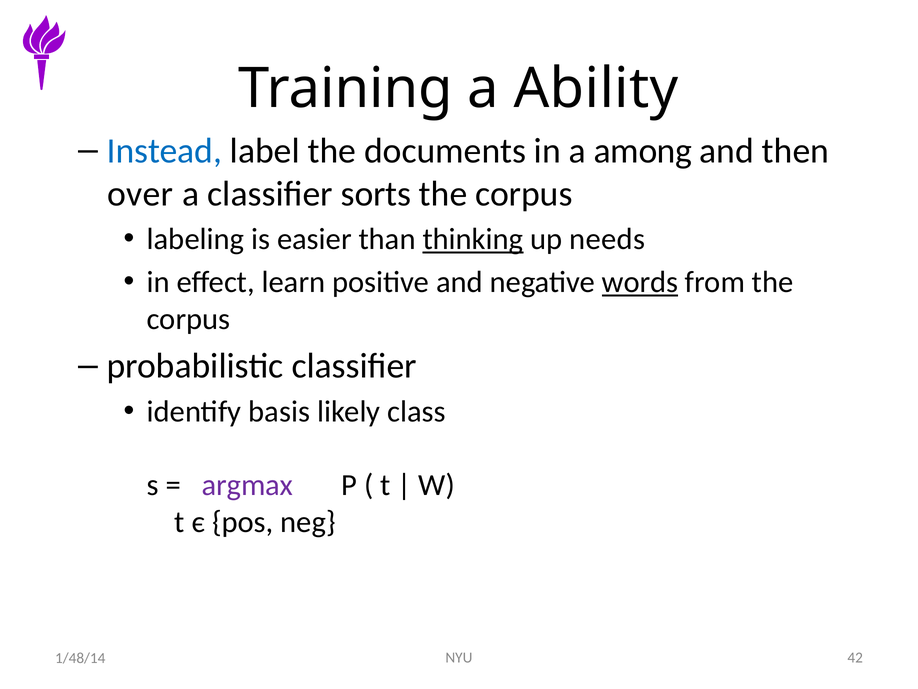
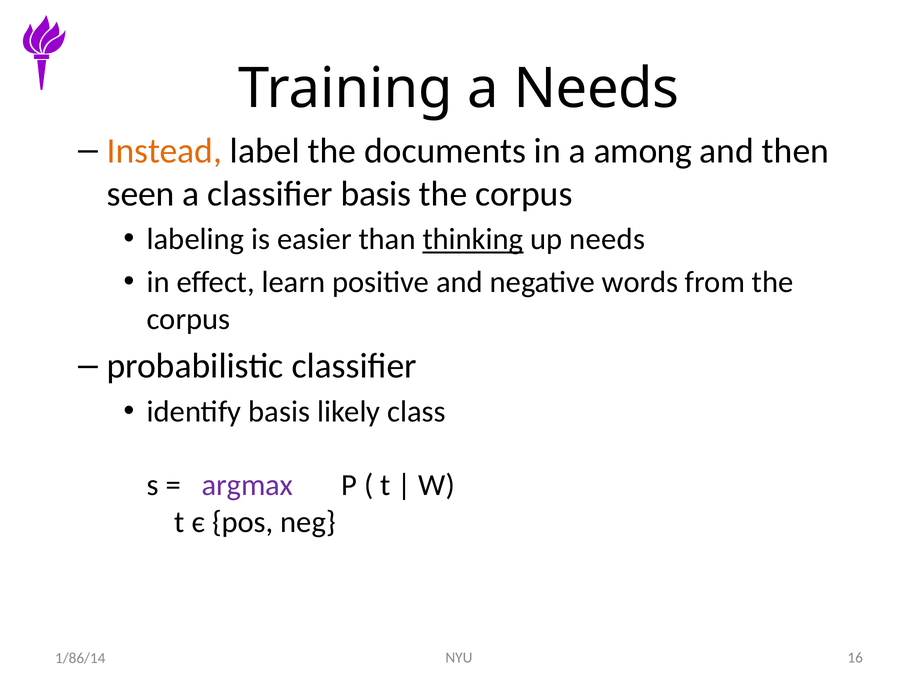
a Ability: Ability -> Needs (596, 89)
Instead colour: blue -> orange (164, 151)
over: over -> seen (141, 194)
classifier sorts: sorts -> basis (376, 194)
words underline: present -> none (640, 282)
42: 42 -> 16 (855, 657)
1/48/14: 1/48/14 -> 1/86/14 (80, 658)
